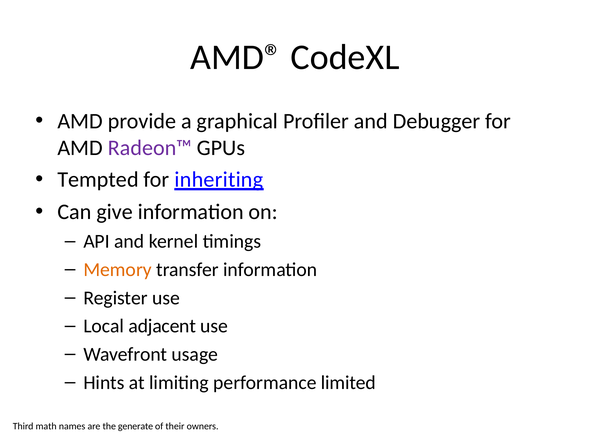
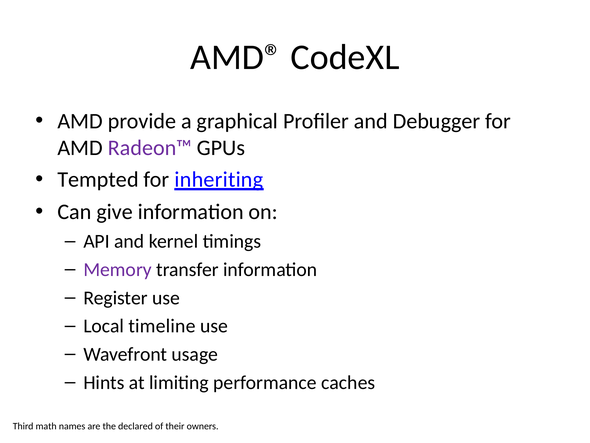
Memory colour: orange -> purple (118, 269)
adjacent: adjacent -> timeline (162, 326)
limited: limited -> caches (348, 382)
generate: generate -> declared (135, 426)
